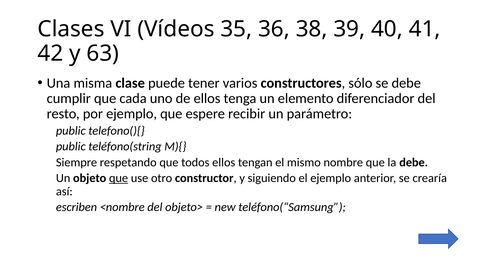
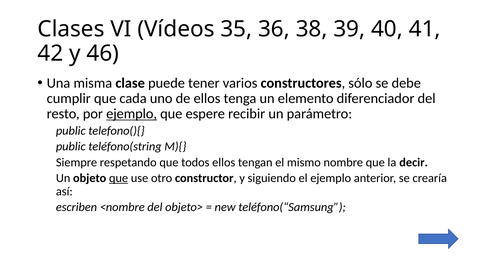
63: 63 -> 46 (103, 54)
ejemplo underline: none -> present (132, 114)
la debe: debe -> decir (414, 163)
